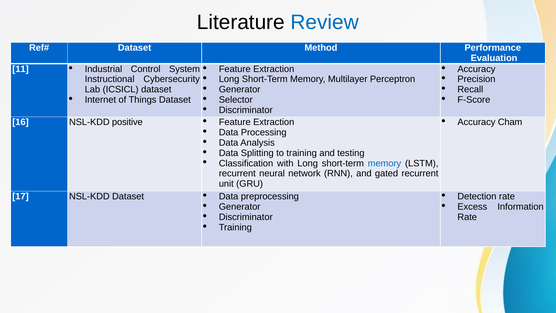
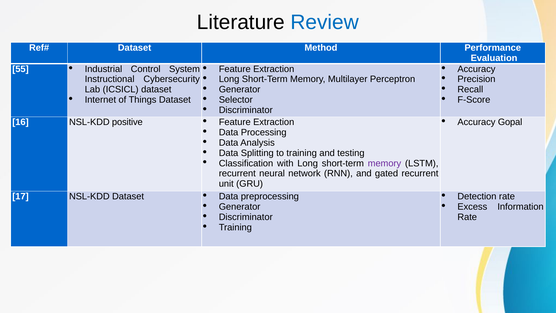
11: 11 -> 55 (20, 69)
Cham: Cham -> Gopal (510, 122)
memory colour: blue -> purple (384, 163)
